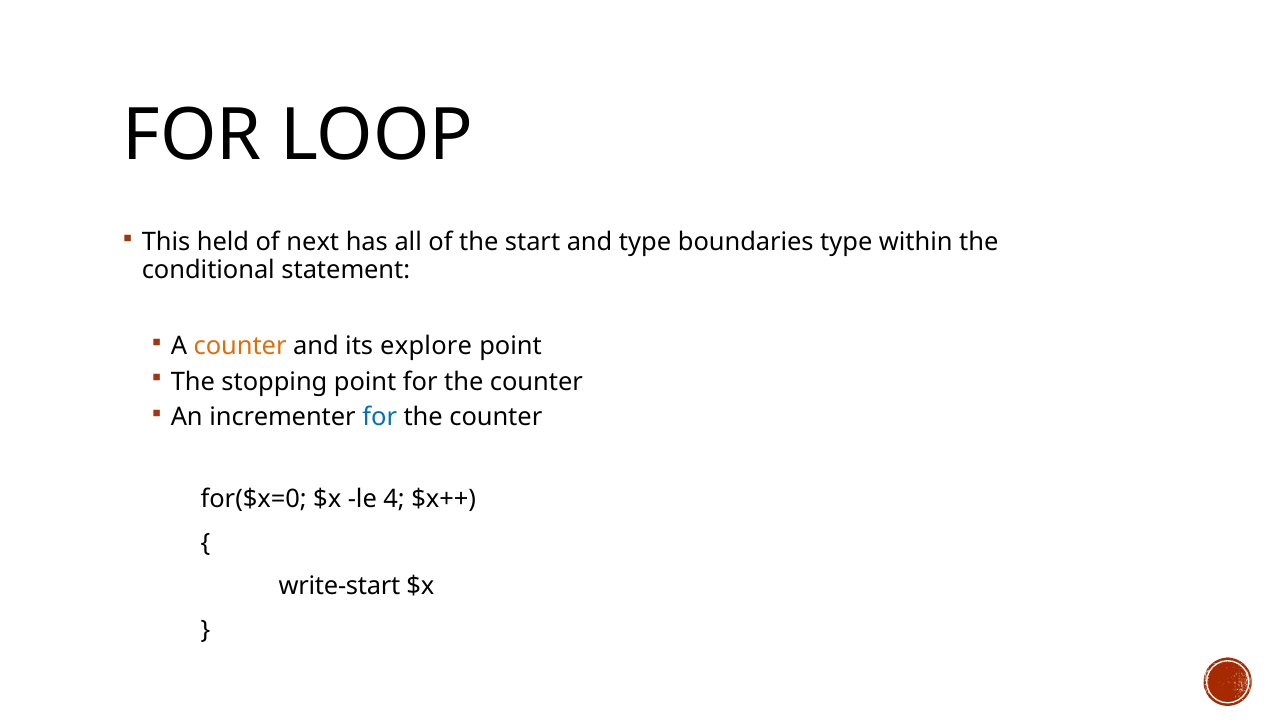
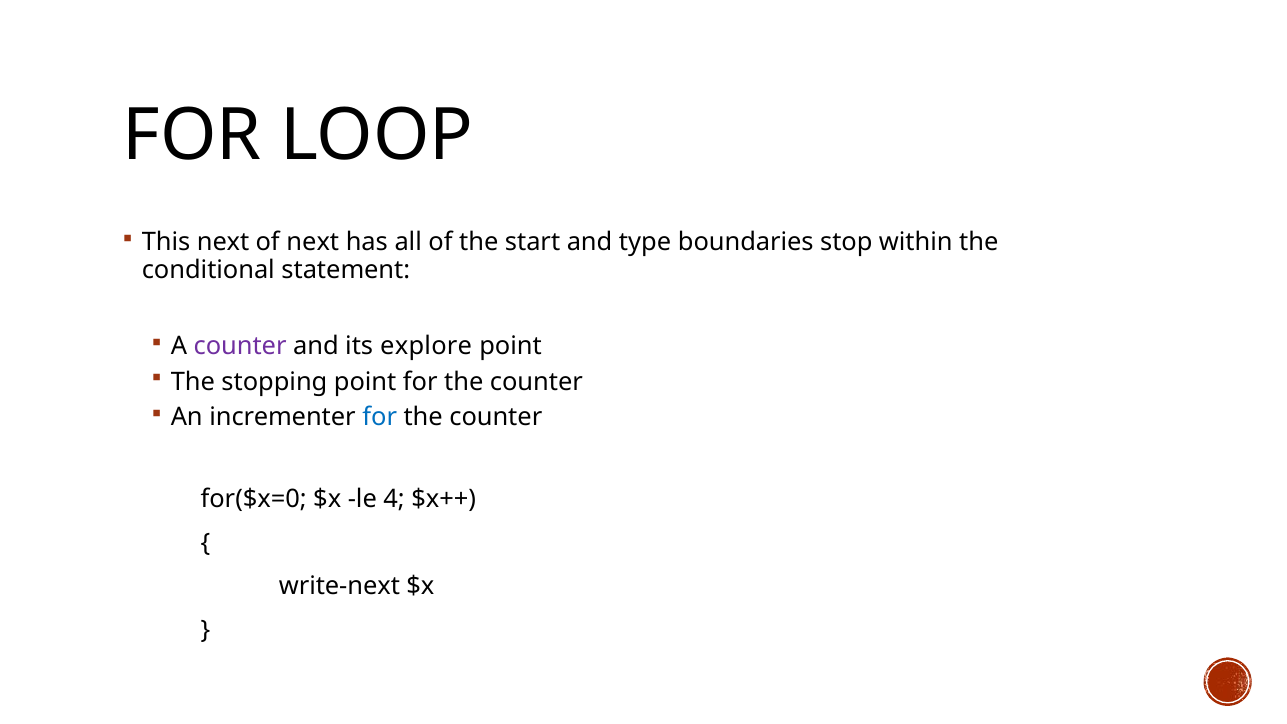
This held: held -> next (223, 242)
boundaries type: type -> stop (846, 242)
counter colour: orange -> purple (240, 346)
write-start: write-start -> write-next (339, 586)
